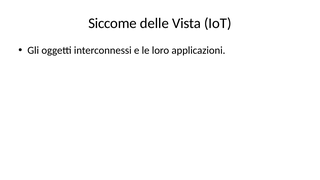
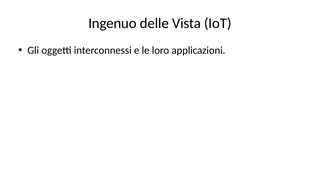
Siccome: Siccome -> Ingenuo (112, 23)
